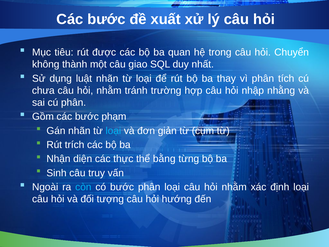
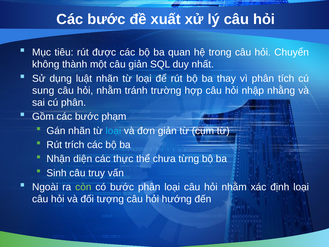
câu giao: giao -> giản (138, 64)
chưa: chưa -> sung (43, 90)
bằng: bằng -> chưa (164, 159)
còn colour: light blue -> light green (83, 187)
